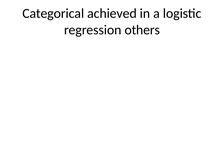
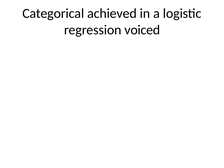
others: others -> voiced (142, 30)
